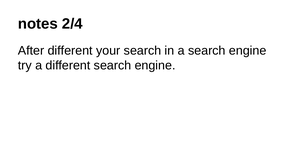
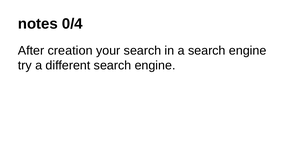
2/4: 2/4 -> 0/4 (72, 24)
After different: different -> creation (70, 51)
